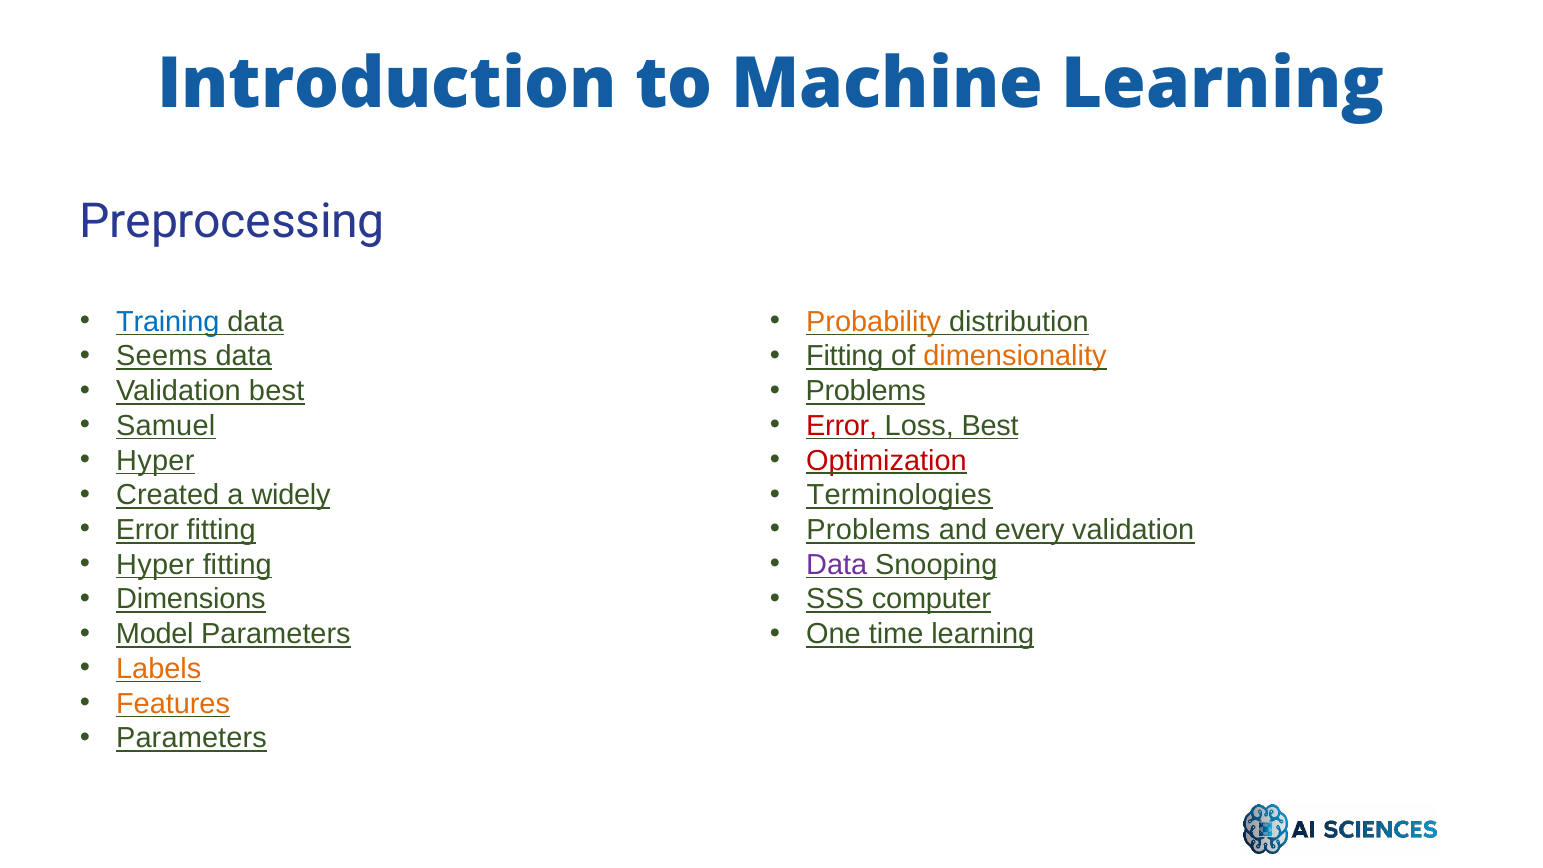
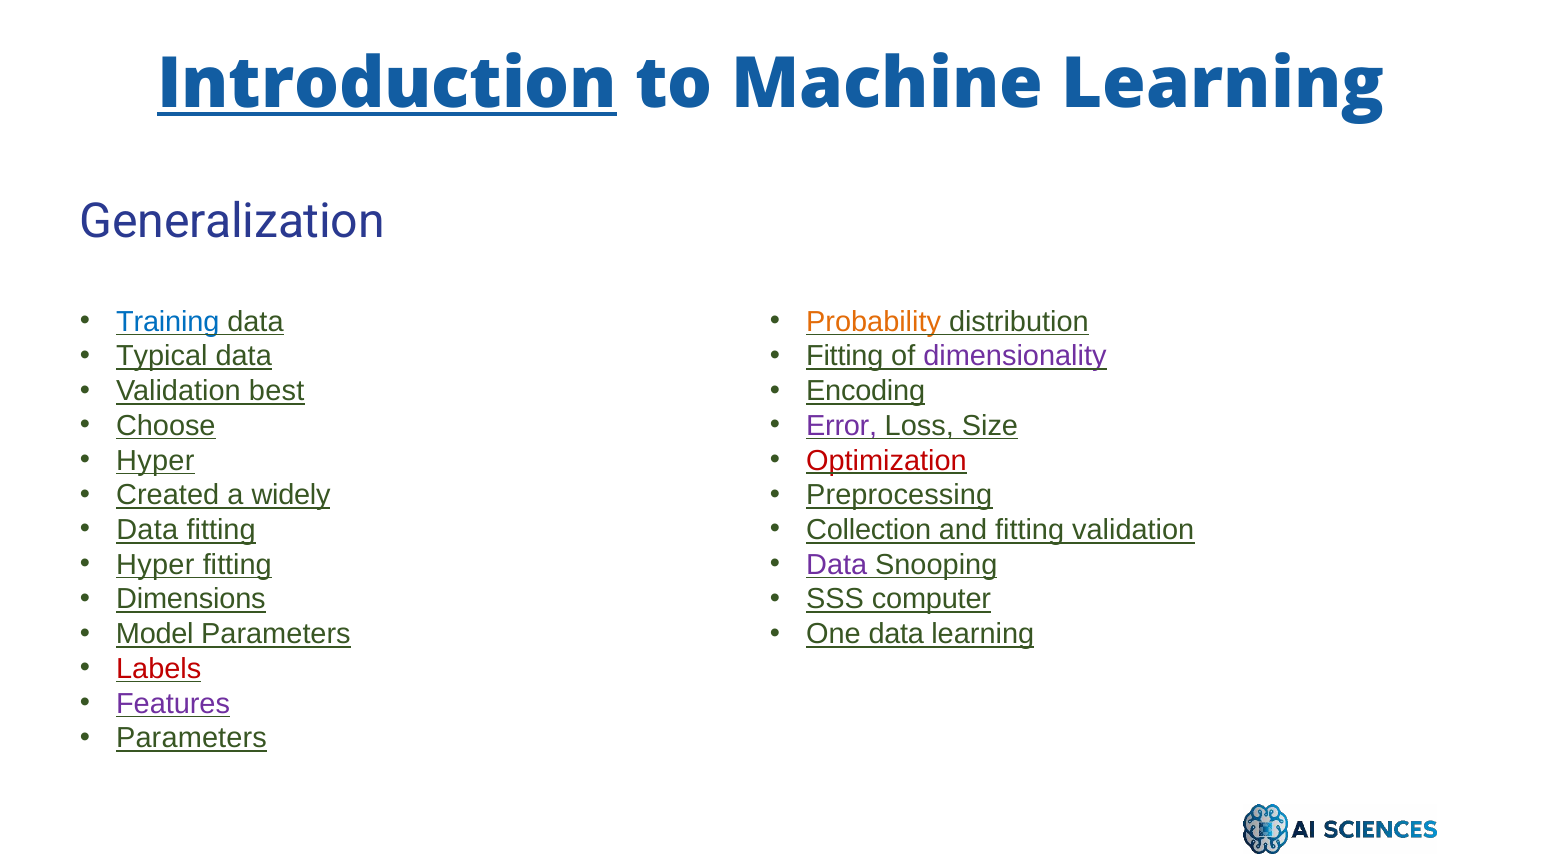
Introduction underline: none -> present (387, 84)
Preprocessing: Preprocessing -> Generalization (232, 221)
Seems: Seems -> Typical (162, 356)
dimensionality colour: orange -> purple (1015, 356)
Problems: Problems -> Encoding (866, 391)
Samuel: Samuel -> Choose (166, 426)
Error colour: red -> purple (842, 426)
Loss Best: Best -> Size (990, 426)
Terminologies: Terminologies -> Preprocessing (899, 495)
Error: Error -> Data (147, 530)
Problems: Problems -> Collection (869, 530)
and every: every -> fitting (1030, 530)
One time: time -> data (896, 634)
Labels colour: orange -> red (159, 669)
Features colour: orange -> purple (173, 704)
